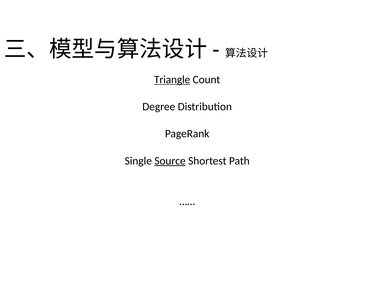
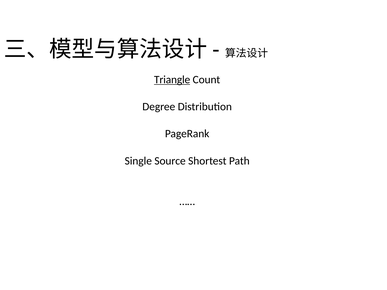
Source underline: present -> none (170, 161)
